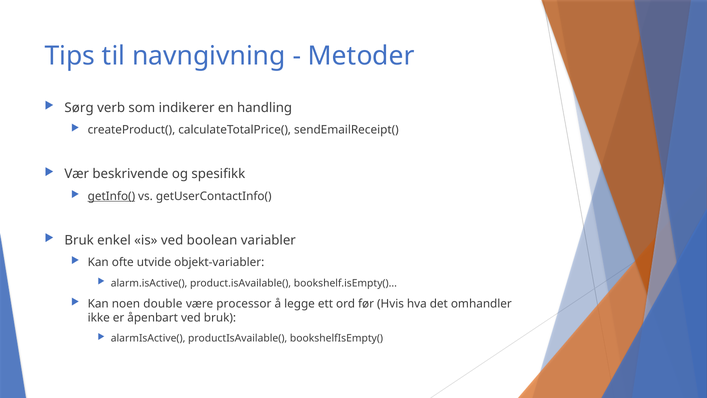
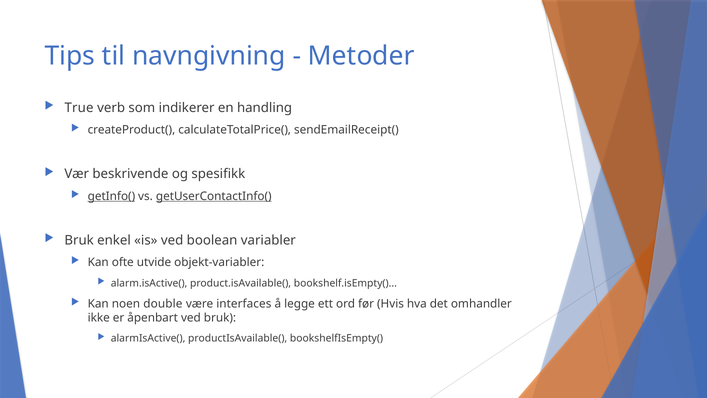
Sørg: Sørg -> True (79, 108)
getUserContactInfo( underline: none -> present (214, 196)
processor: processor -> interfaces (244, 304)
